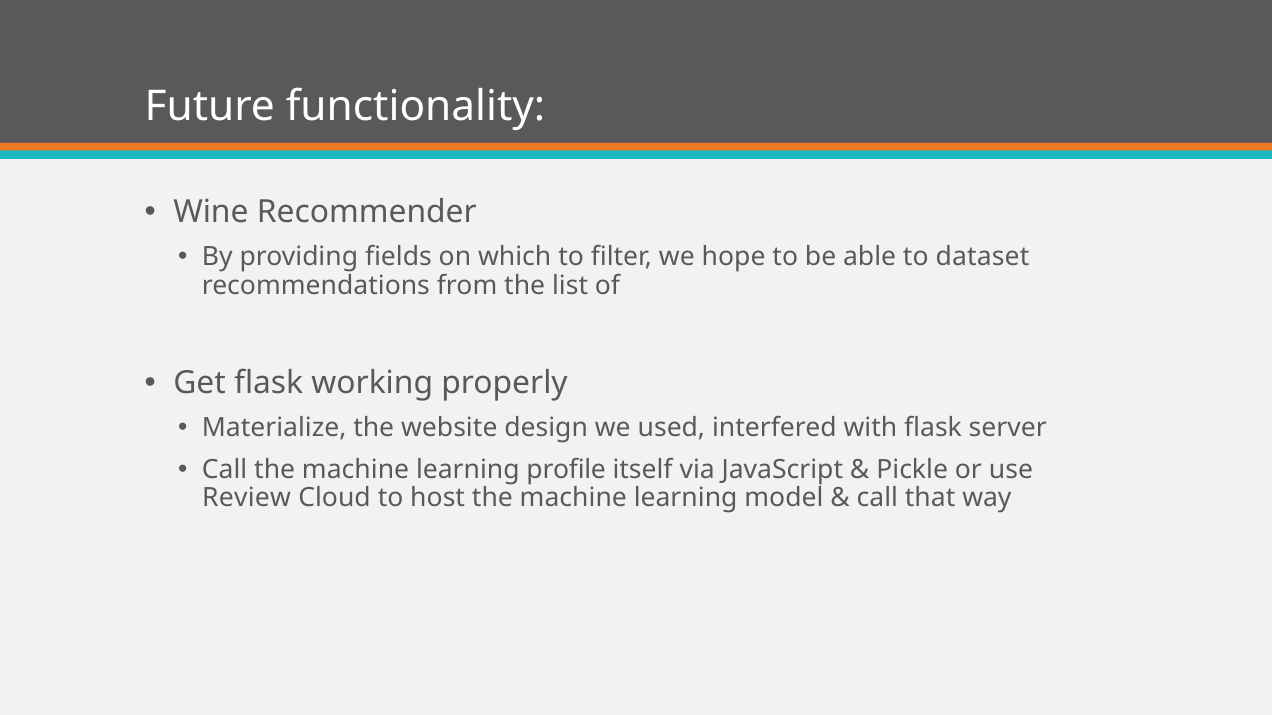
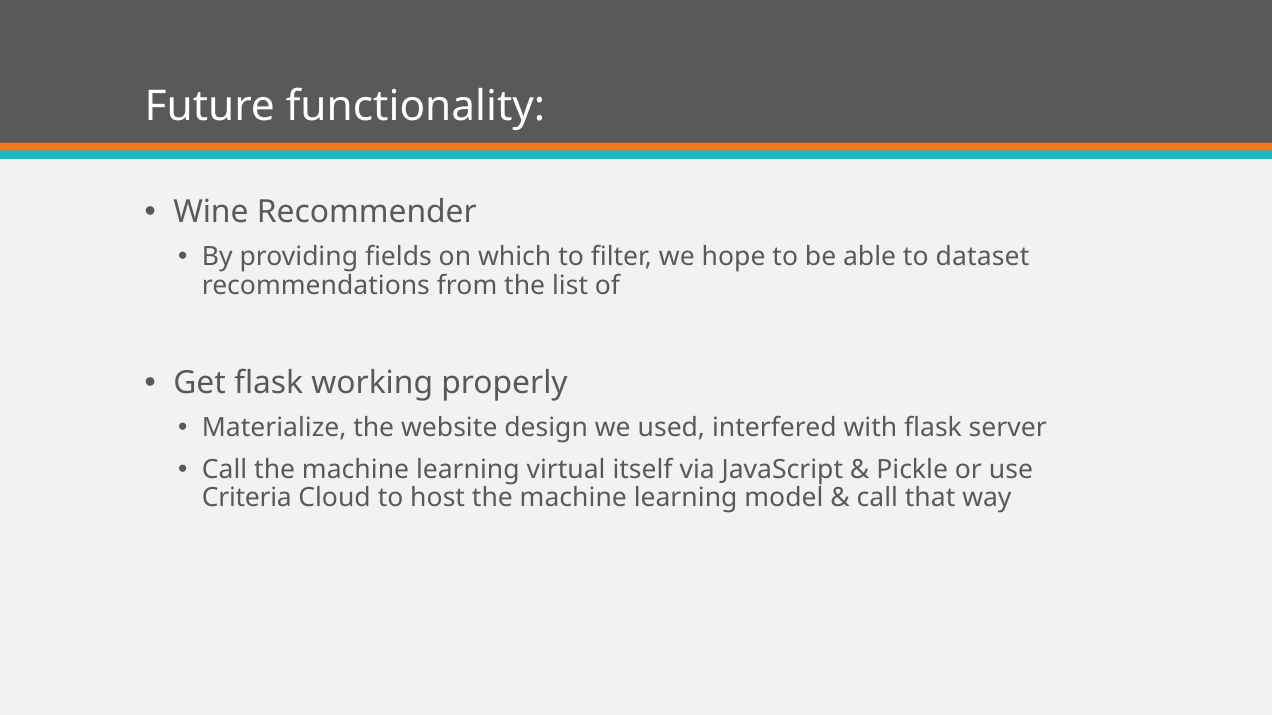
profile: profile -> virtual (566, 470)
Review: Review -> Criteria (247, 498)
